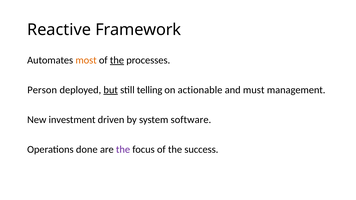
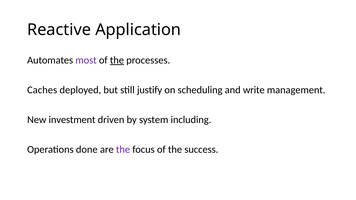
Framework: Framework -> Application (138, 30)
most colour: orange -> purple (86, 60)
Person: Person -> Caches (42, 90)
but underline: present -> none (111, 90)
telling: telling -> justify (150, 90)
actionable: actionable -> scheduling (200, 90)
must: must -> write (254, 90)
software: software -> including (191, 120)
